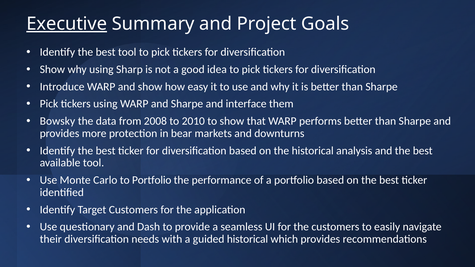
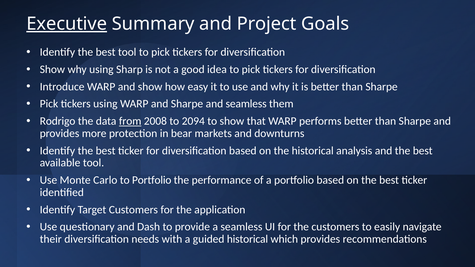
and interface: interface -> seamless (246, 104)
Bowsky: Bowsky -> Rodrigo (58, 121)
from underline: none -> present (130, 121)
2010: 2010 -> 2094 (193, 121)
